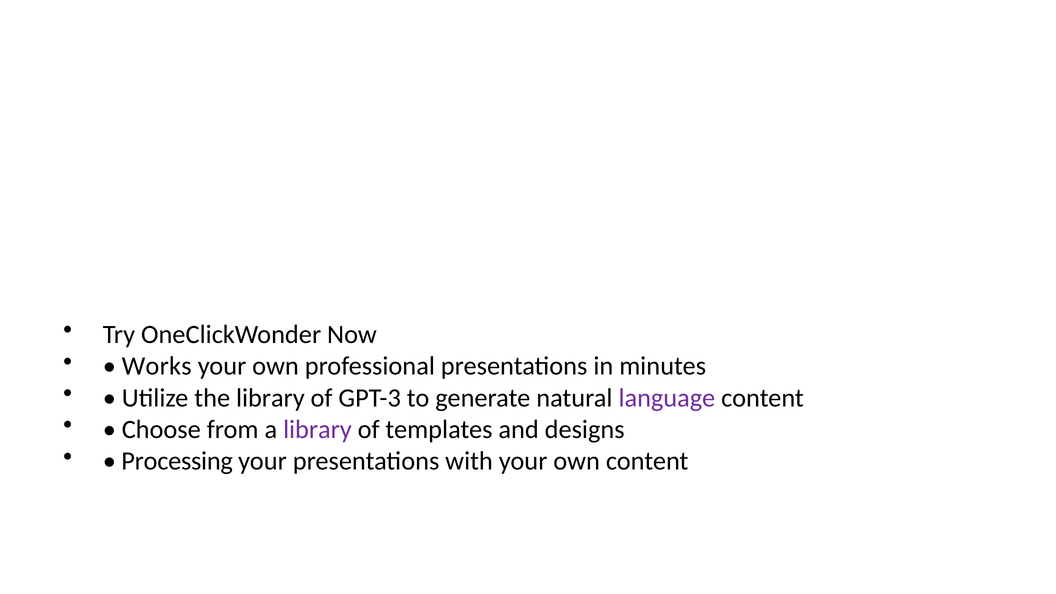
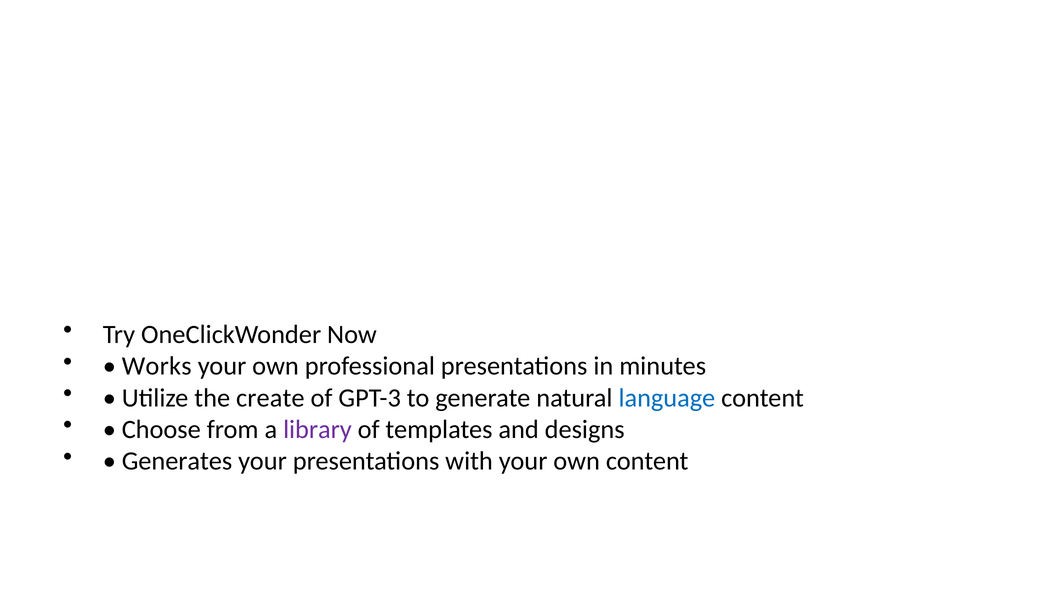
the library: library -> create (270, 398)
language colour: purple -> blue (667, 398)
Processing: Processing -> Generates (177, 461)
